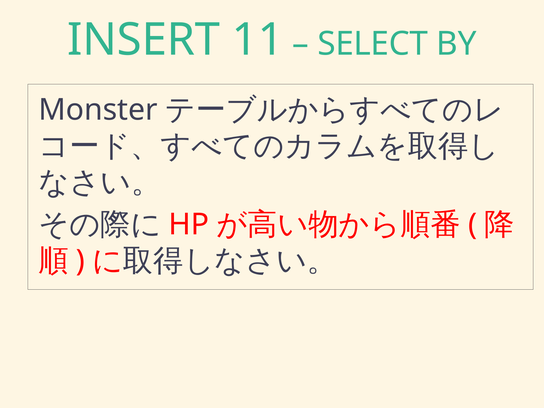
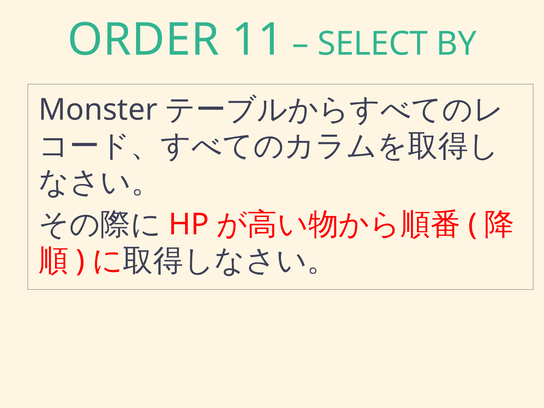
INSERT: INSERT -> ORDER (143, 40)
